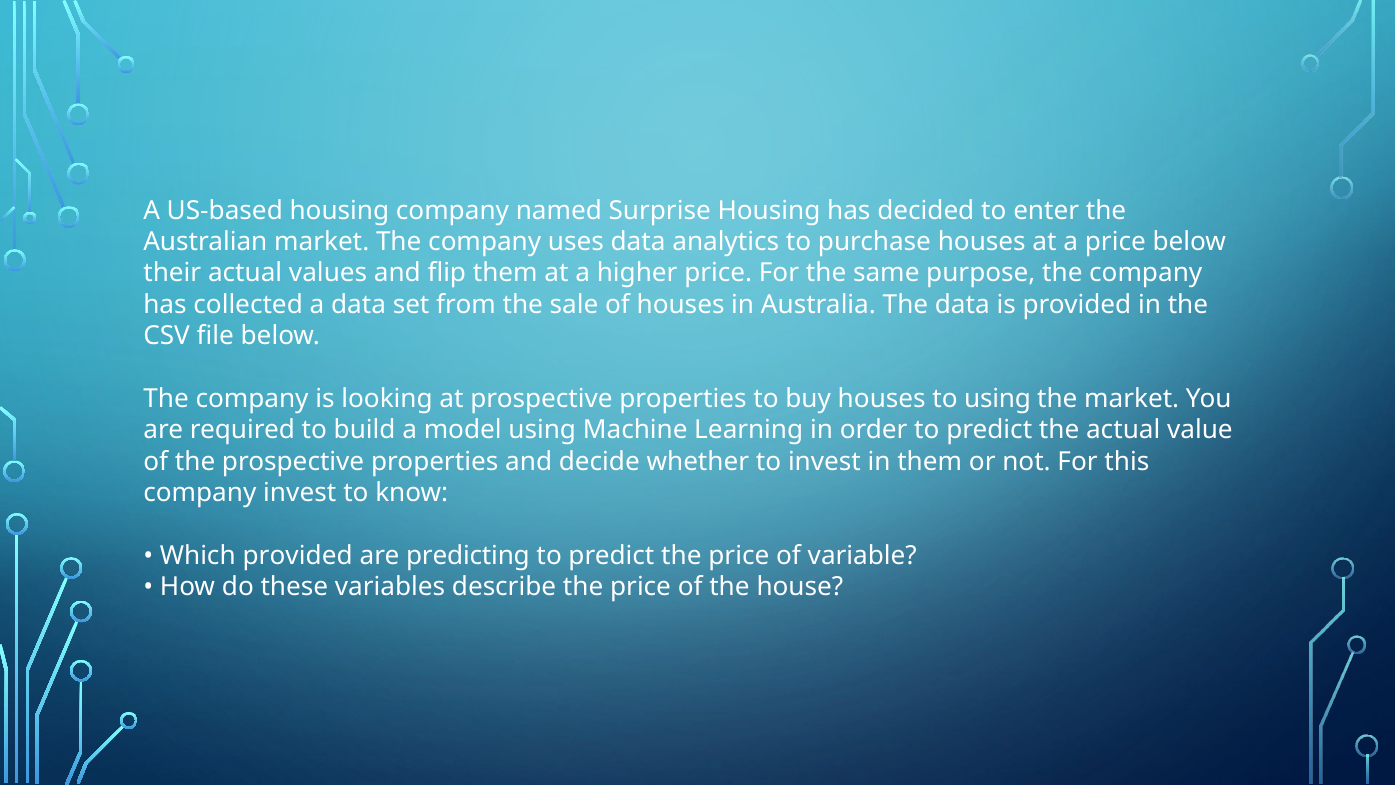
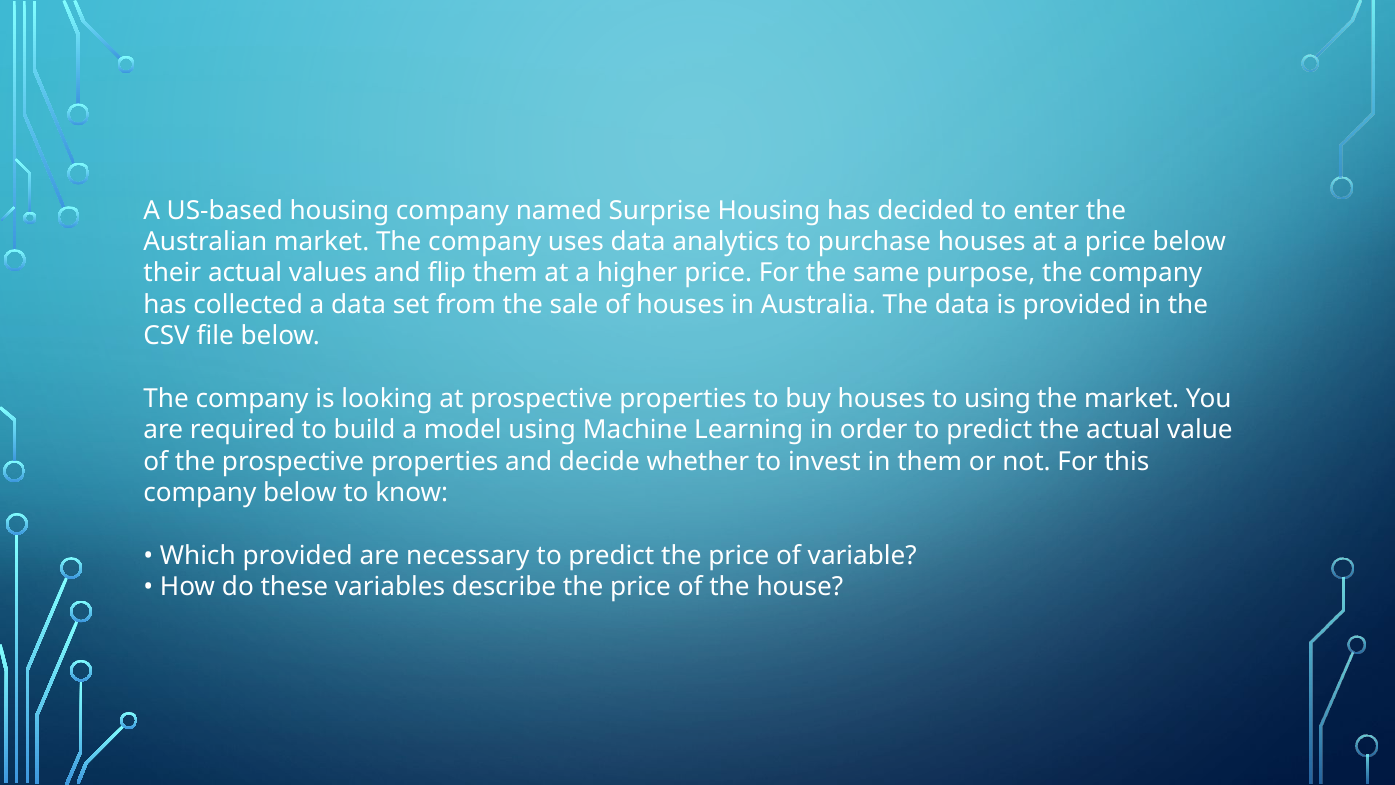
company invest: invest -> below (300, 493)
predicting: predicting -> necessary (468, 556)
